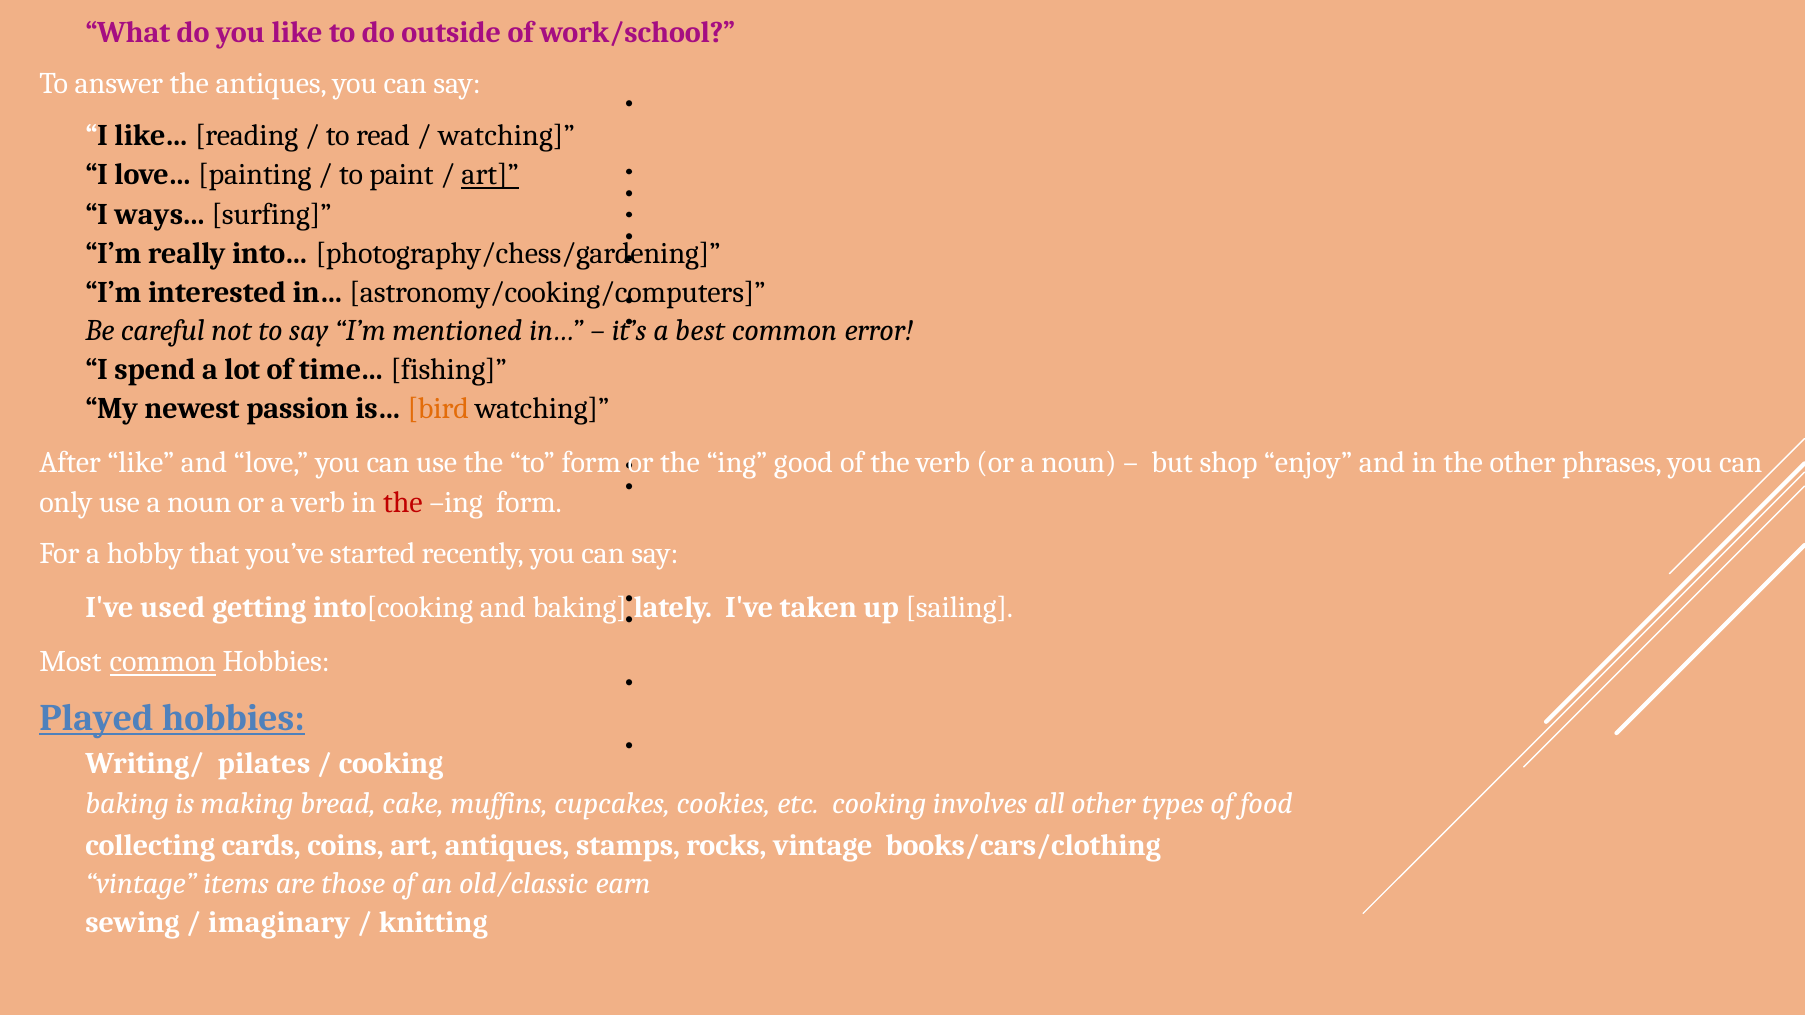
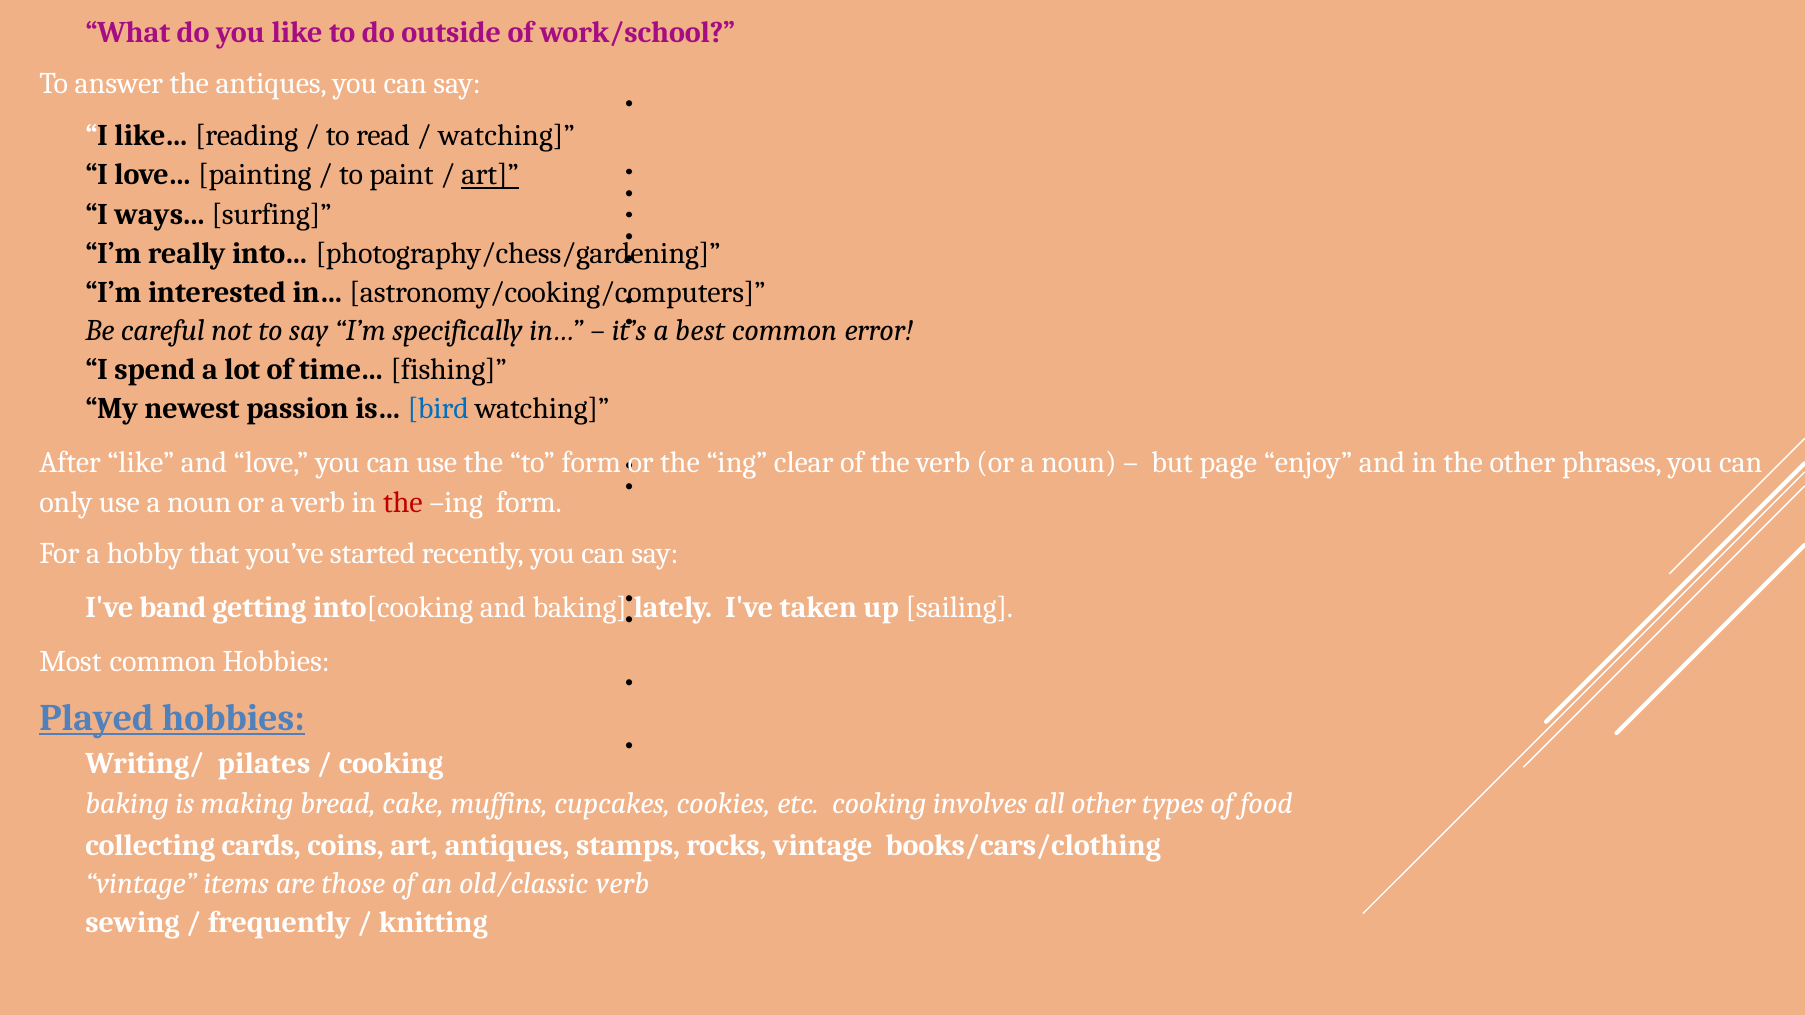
mentioned: mentioned -> specifically (458, 331)
bird colour: orange -> blue (438, 409)
good: good -> clear (804, 462)
shop: shop -> page (1228, 462)
used: used -> band (173, 608)
common underline: present -> none (163, 662)
old/classic earn: earn -> verb (623, 884)
imaginary: imaginary -> frequently (279, 923)
